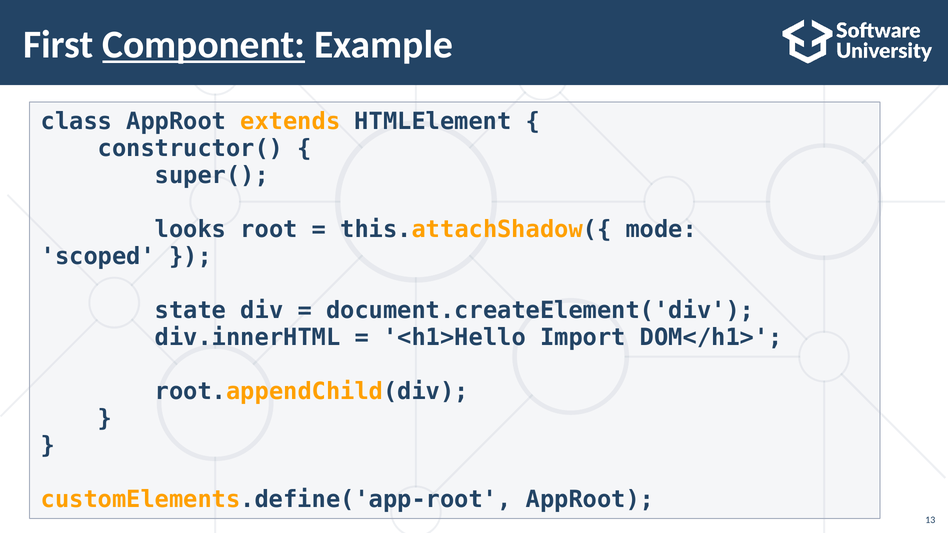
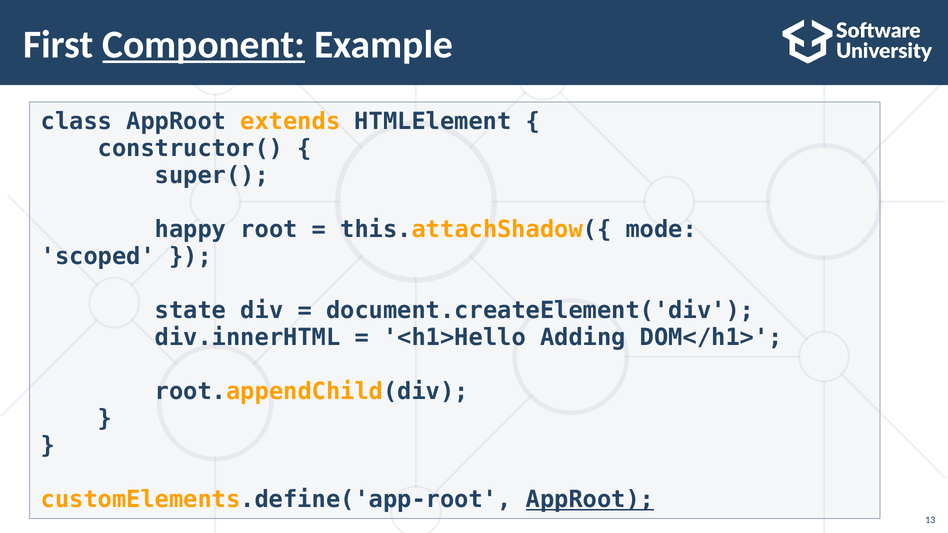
looks: looks -> happy (191, 230)
Import: Import -> Adding (583, 338)
AppRoot underline: none -> present (590, 500)
